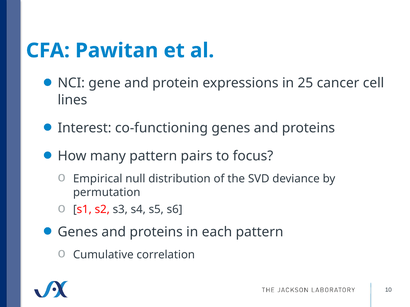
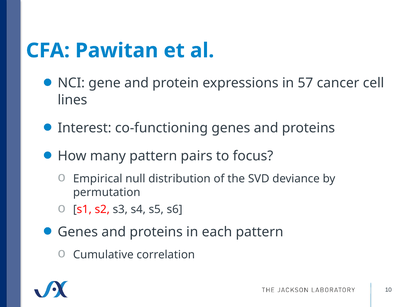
25: 25 -> 57 (305, 83)
